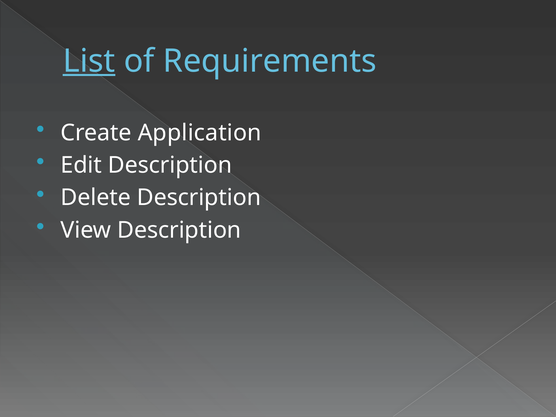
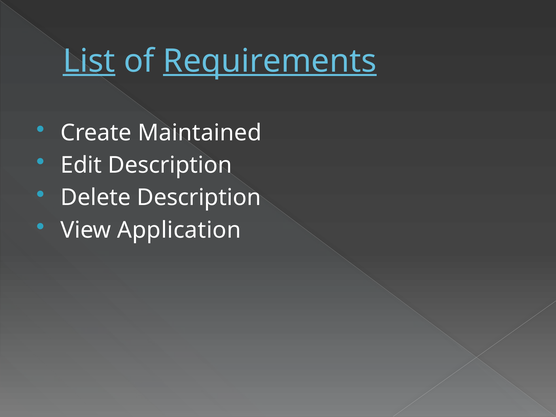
Requirements underline: none -> present (270, 61)
Application: Application -> Maintained (200, 133)
View Description: Description -> Application (179, 230)
